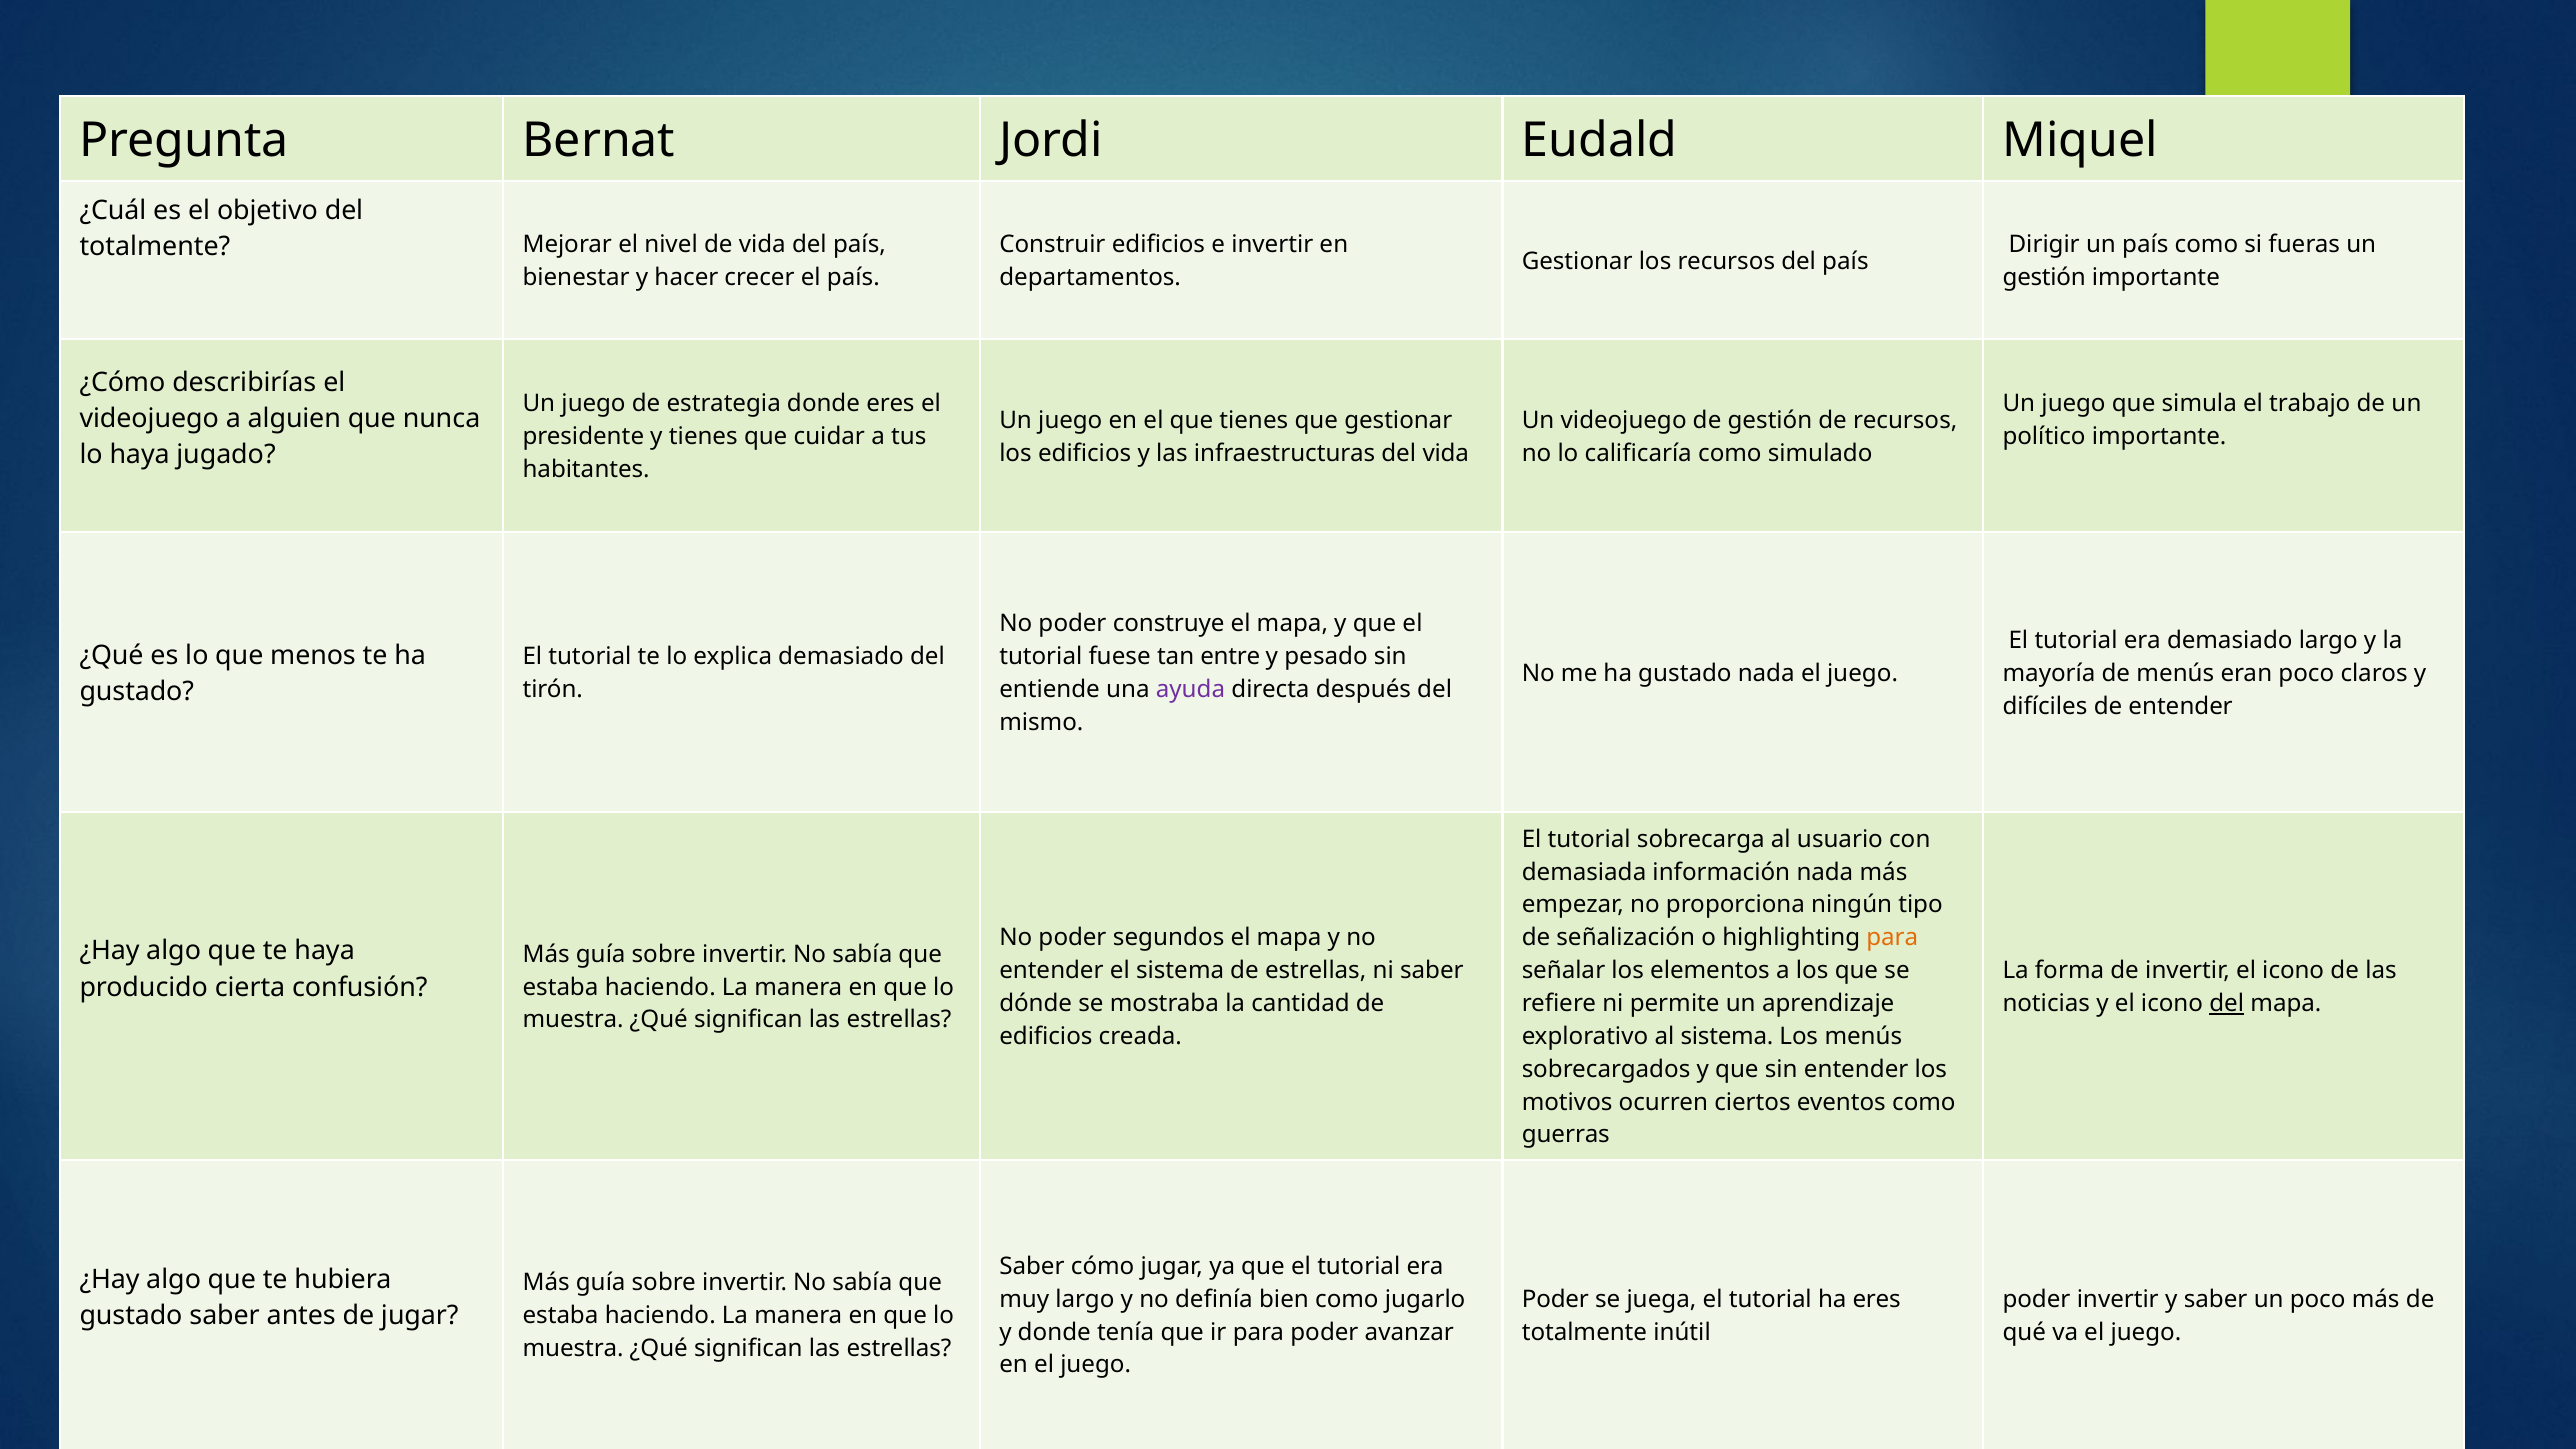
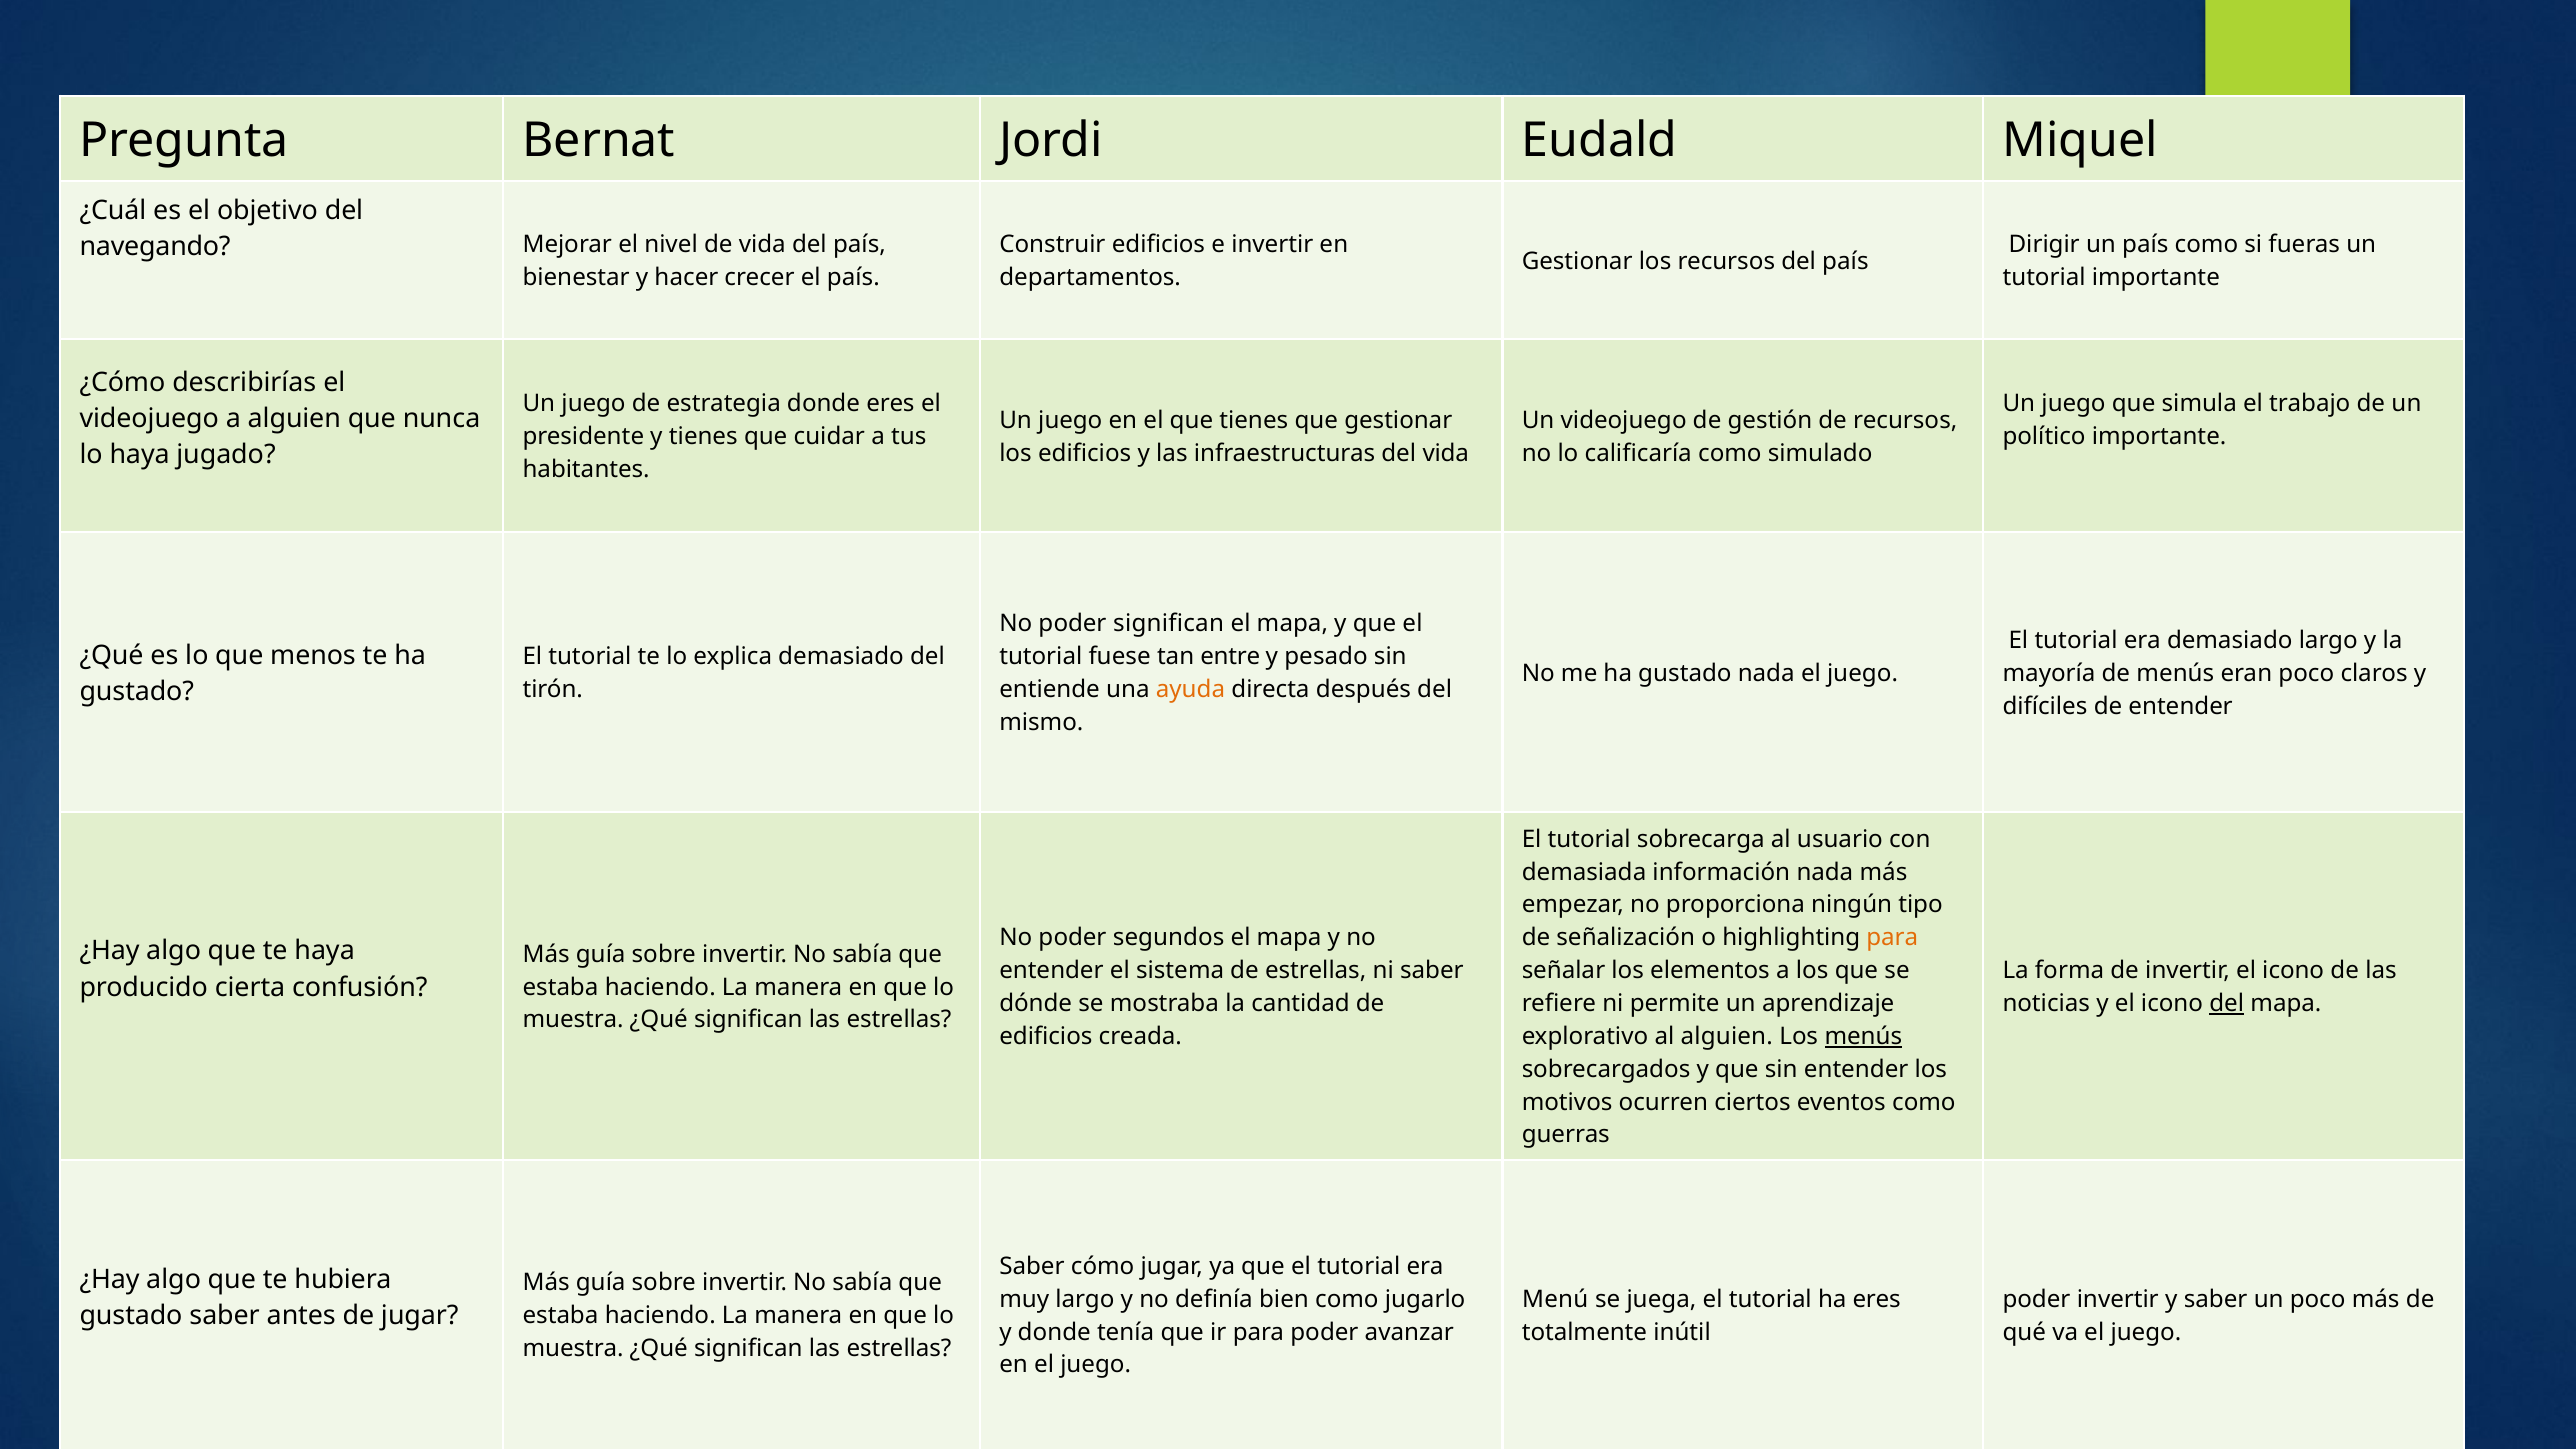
totalmente: totalmente -> navegando (155, 247)
gestión: gestión -> tutorial (2044, 278)
poder construye: construye -> significan (1169, 624)
ayuda colour: purple -> orange (1190, 690)
al sistema: sistema -> alguien (1727, 1036)
menús underline: none -> present (1863, 1036)
Poder: Poder -> Menú (1555, 1299)
